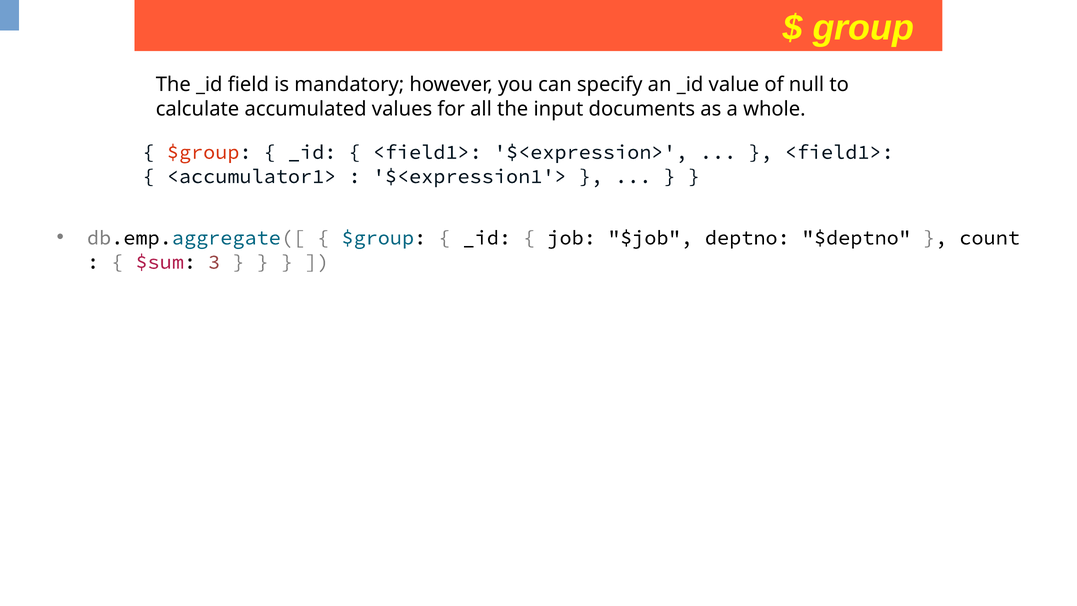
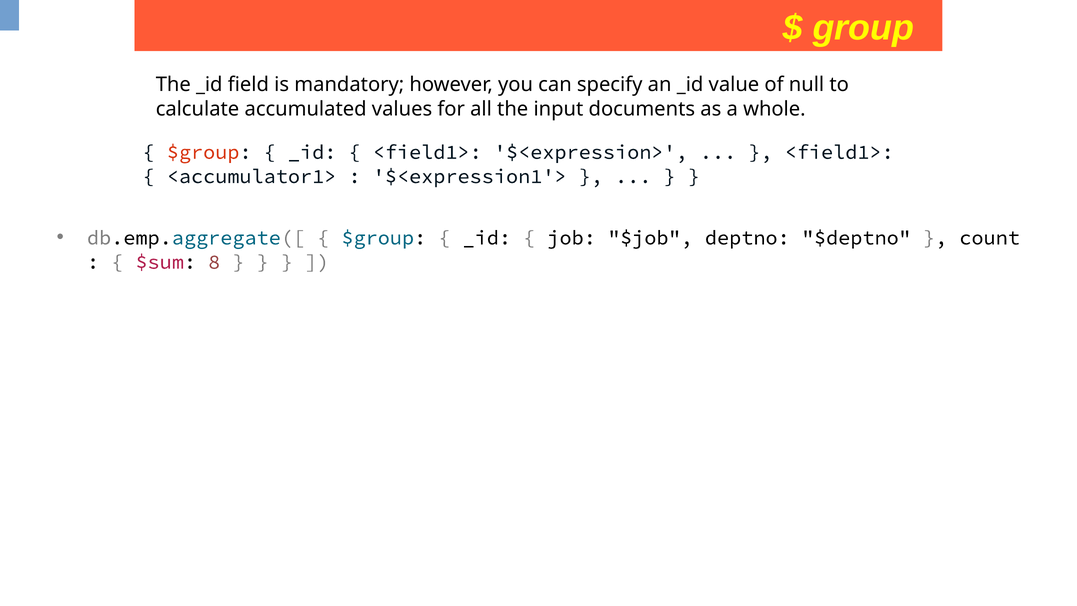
3: 3 -> 8 (214, 262)
